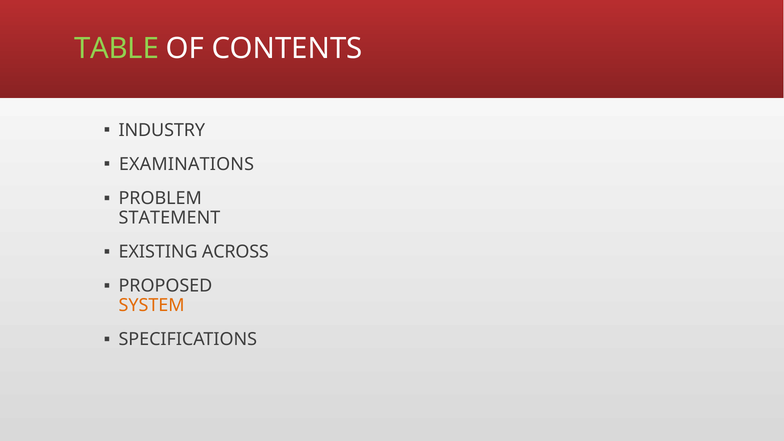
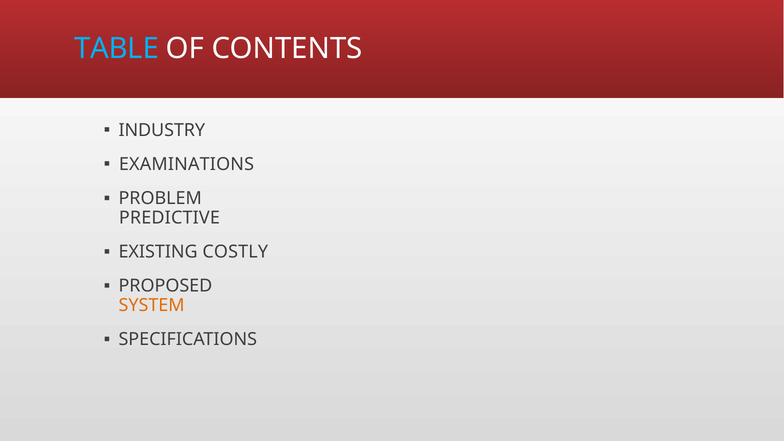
TABLE colour: light green -> light blue (117, 49)
STATEMENT: STATEMENT -> PREDICTIVE (169, 218)
ACROSS: ACROSS -> COSTLY (235, 252)
